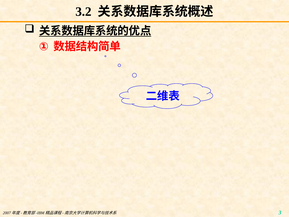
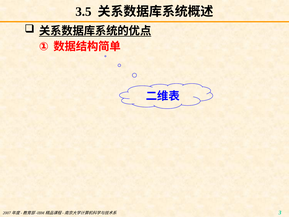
3.2: 3.2 -> 3.5 (83, 12)
